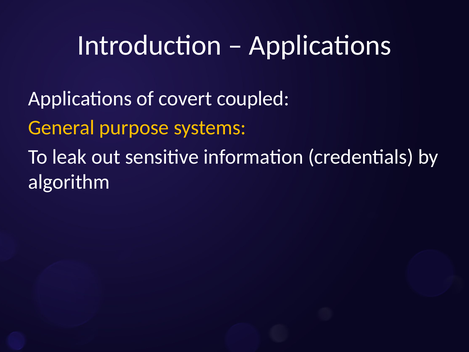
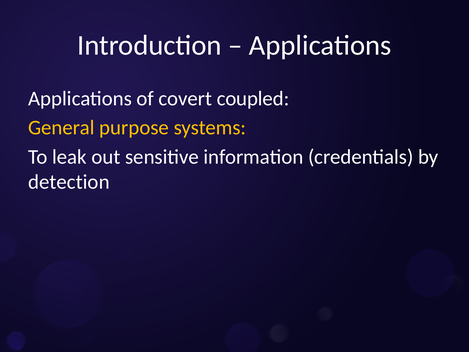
algorithm: algorithm -> detection (69, 182)
